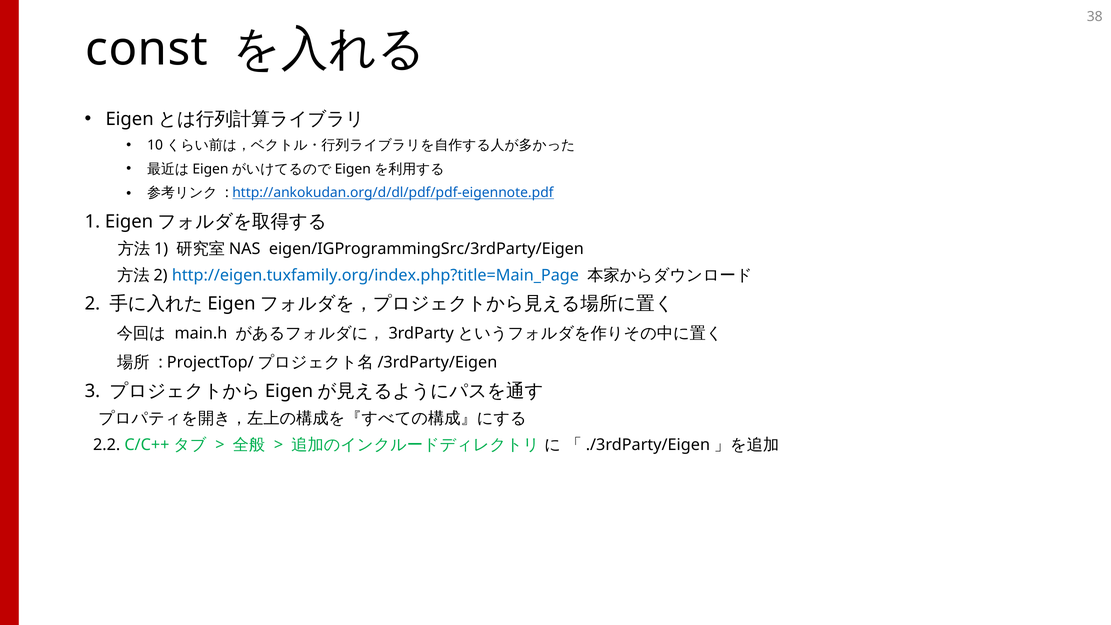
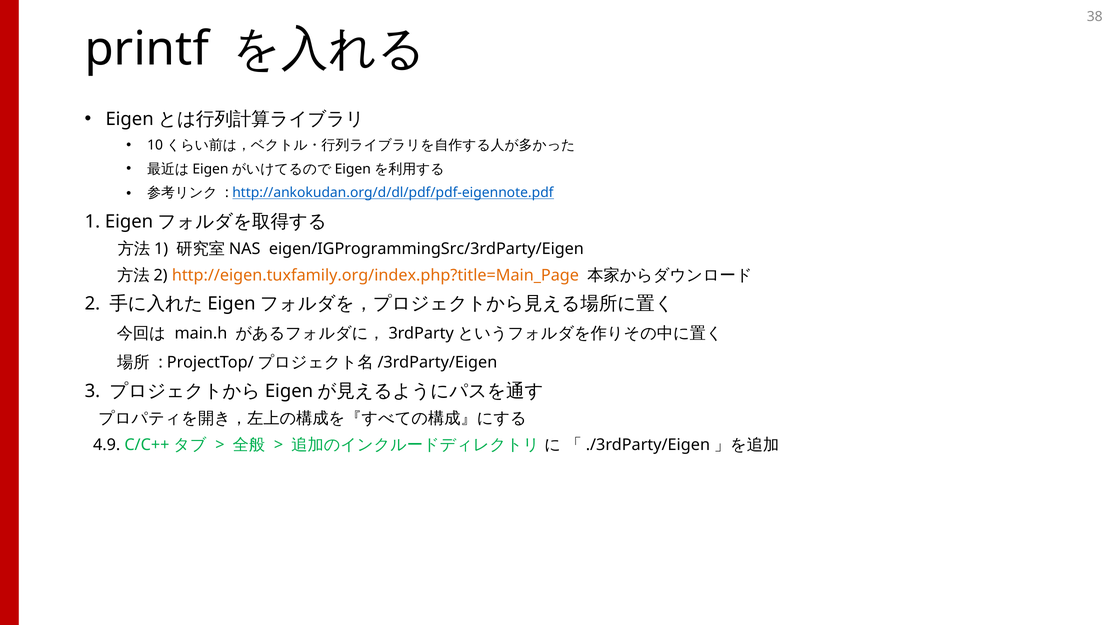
const: const -> printf (147, 49)
http://eigen.tuxfamily.org/index.php?title=Main_Page colour: blue -> orange (375, 276)
2.2: 2.2 -> 4.9 (107, 445)
